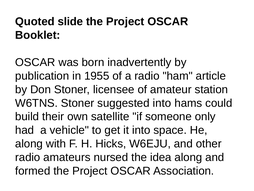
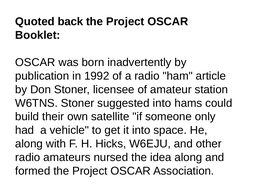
slide: slide -> back (70, 22)
1955: 1955 -> 1992 (97, 76)
